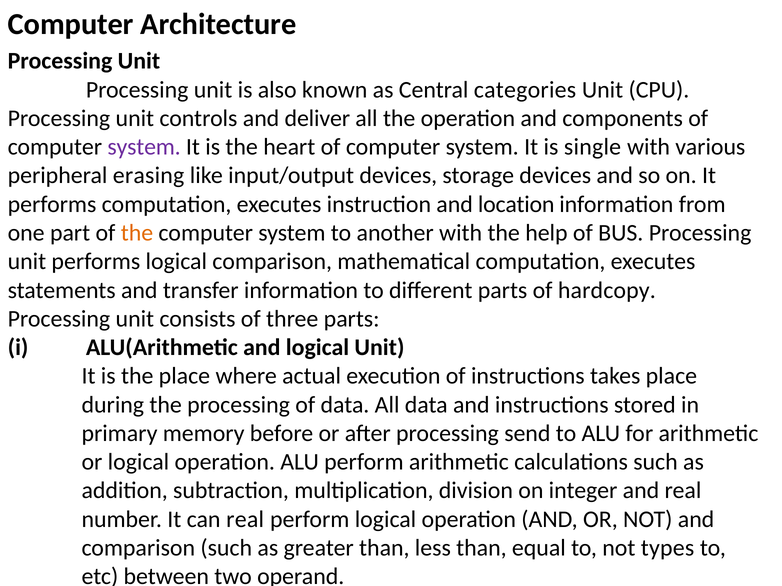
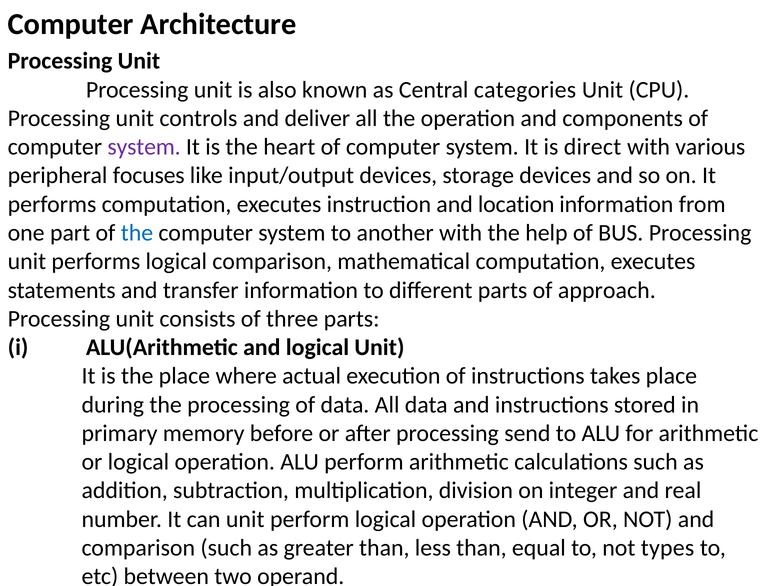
single: single -> direct (593, 147)
erasing: erasing -> focuses (149, 176)
the colour: orange -> blue (137, 233)
hardcopy: hardcopy -> approach (607, 290)
can real: real -> unit (245, 520)
